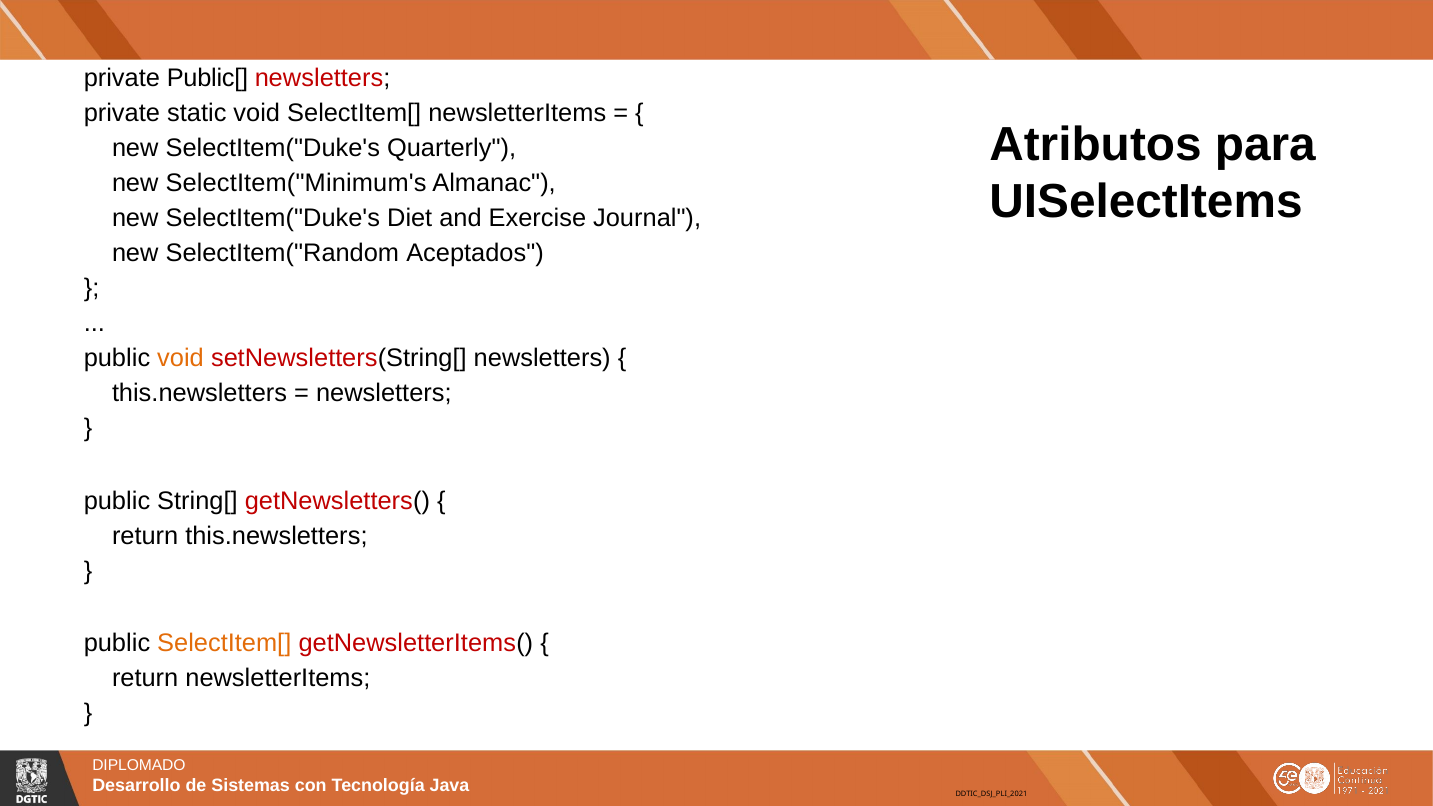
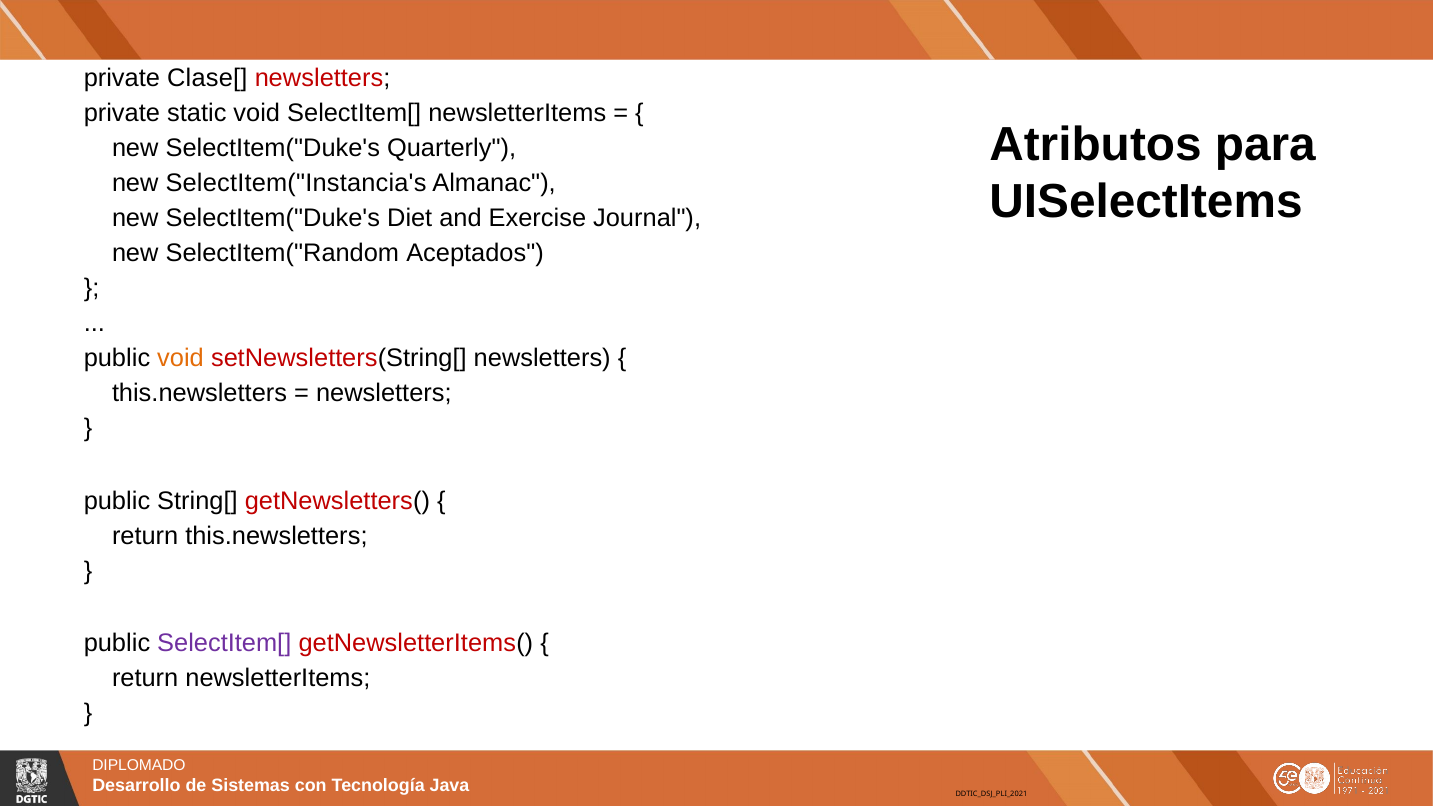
Public[: Public[ -> Clase[ (207, 78)
SelectItem("Minimum's: SelectItem("Minimum's -> SelectItem("Instancia's (296, 183)
SelectItem[ colour: orange -> purple (224, 644)
